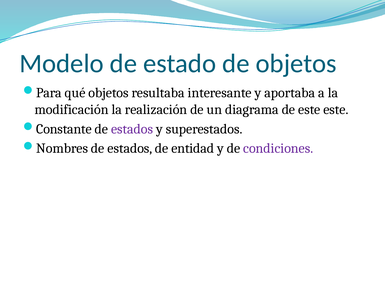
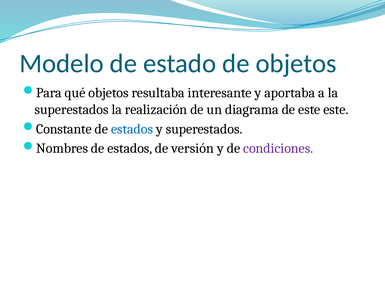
modificación: modificación -> superestados (72, 109)
estados colour: purple -> blue (132, 129)
entidad: entidad -> versión (193, 148)
